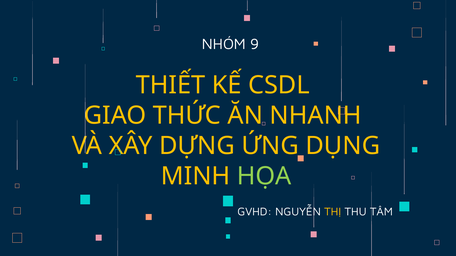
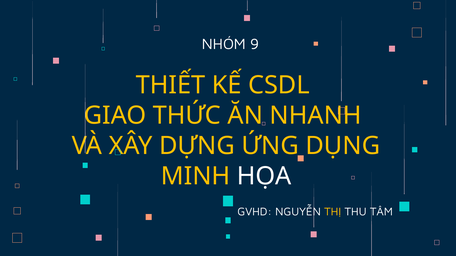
HỌA colour: light green -> white (264, 177)
